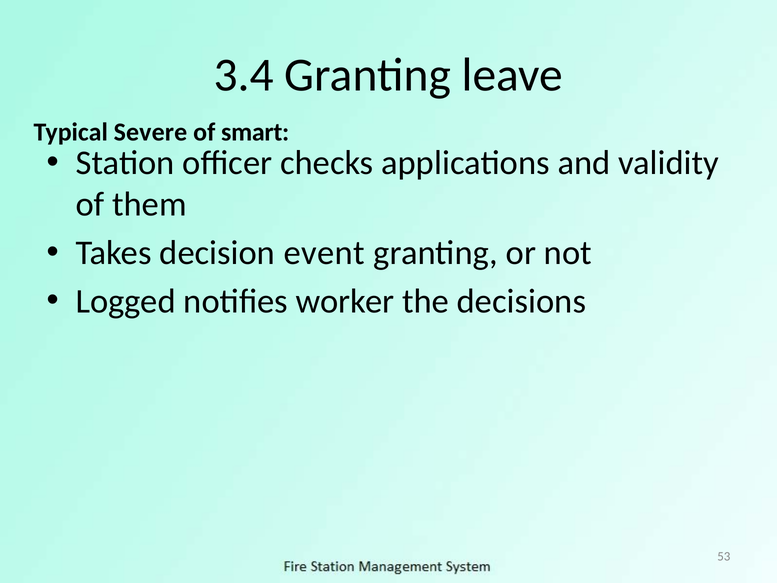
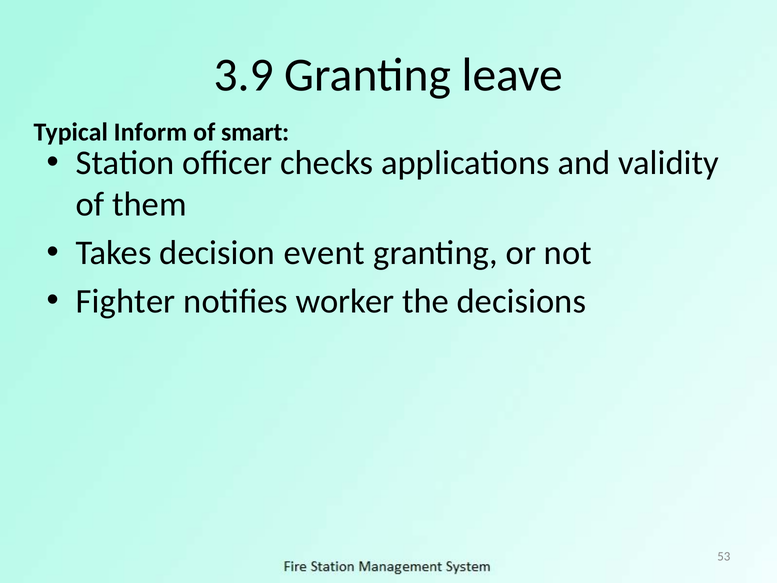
3.4: 3.4 -> 3.9 (244, 75)
Severe: Severe -> Inform (150, 132)
Logged: Logged -> Fighter (126, 301)
